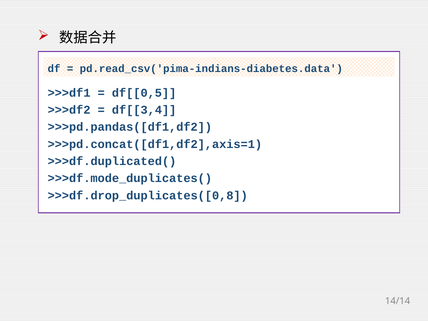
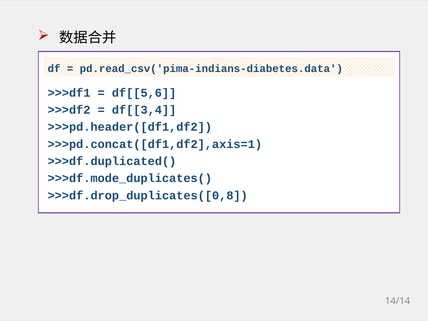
df[[0,5: df[[0,5 -> df[[5,6 (144, 93)
>>>pd.pandas([df1,df2: >>>pd.pandas([df1,df2 -> >>>pd.header([df1,df2 (130, 127)
